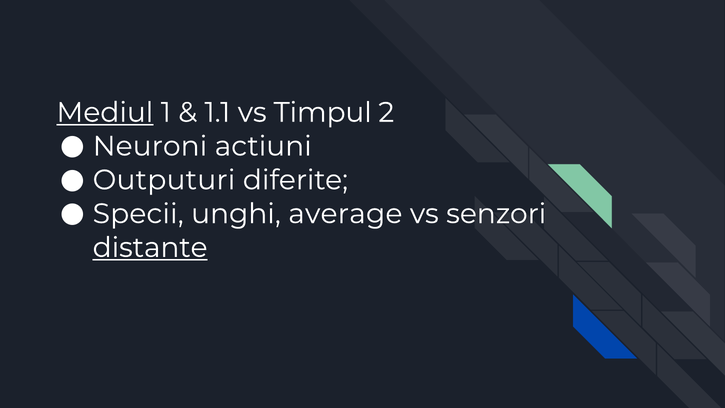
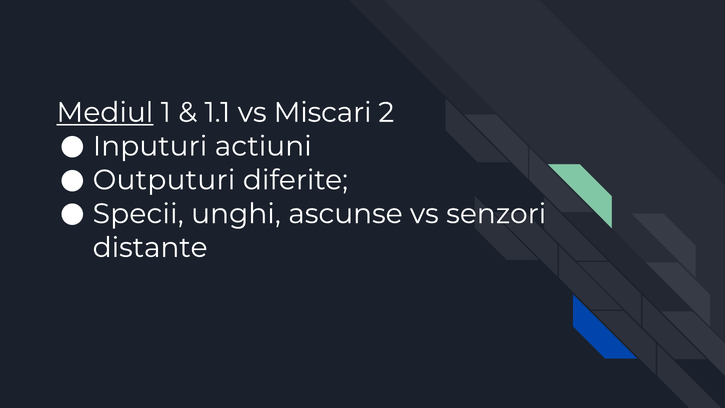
Timpul: Timpul -> Miscari (323, 112)
Neuroni: Neuroni -> Inputuri (150, 146)
average: average -> ascunse (345, 214)
distante underline: present -> none (150, 247)
